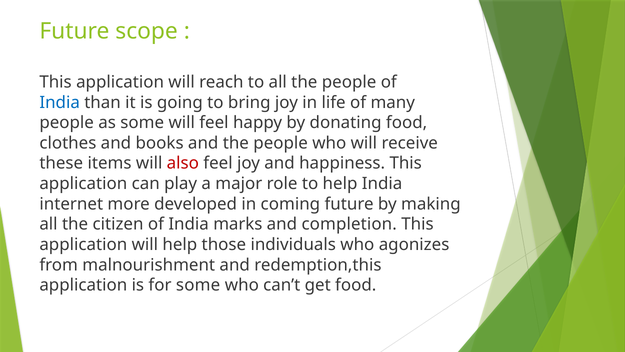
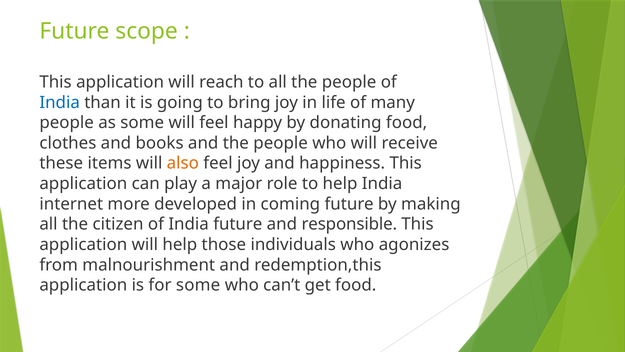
also colour: red -> orange (183, 163)
India marks: marks -> future (238, 224)
completion: completion -> responsible (349, 224)
